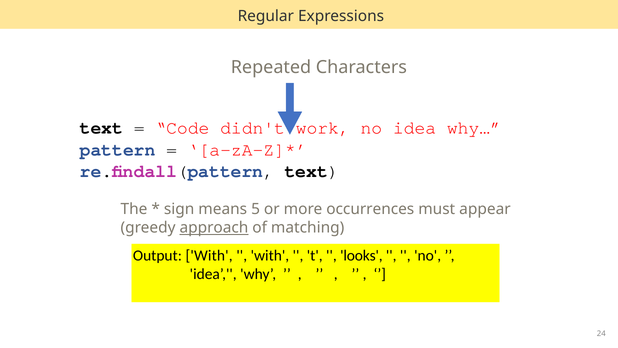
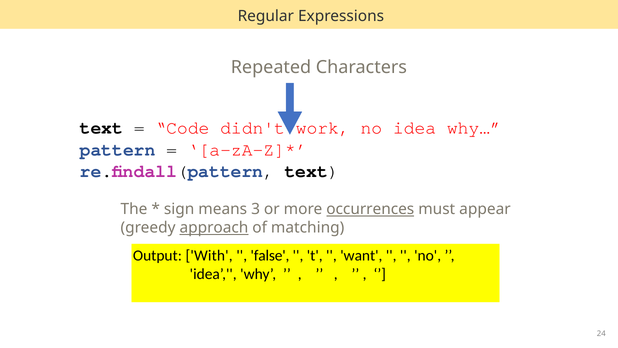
5: 5 -> 3 (256, 209)
occurrences underline: none -> present (370, 209)
with: with -> false (270, 255)
looks: looks -> want (361, 255)
